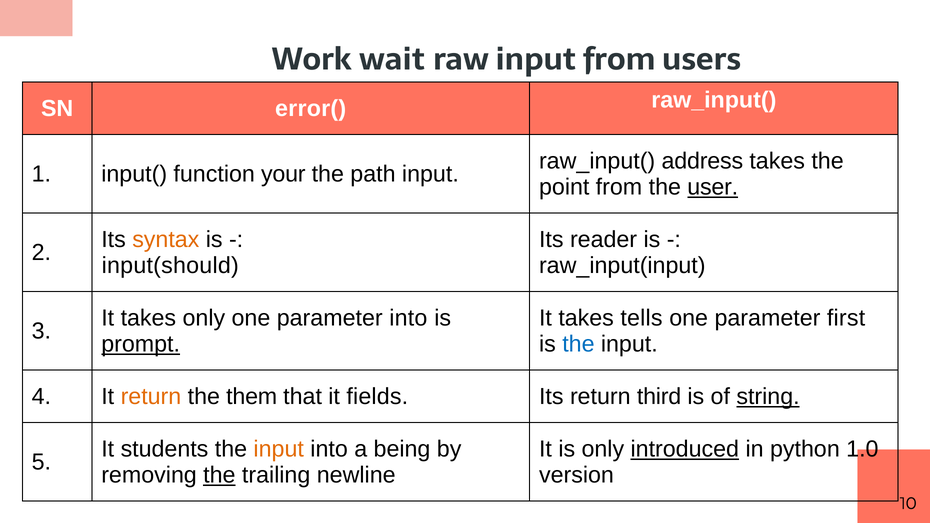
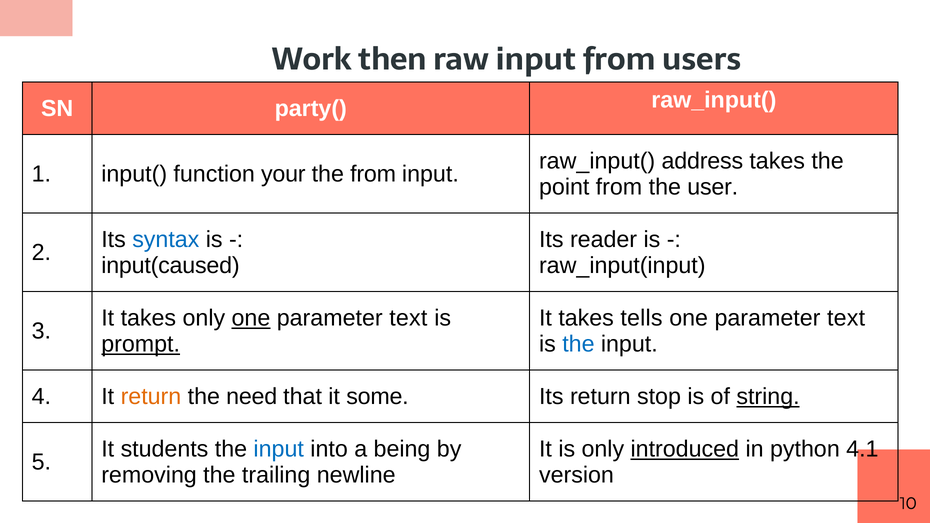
wait: wait -> then (393, 60)
error(: error( -> party( (311, 109)
the path: path -> from (373, 174)
user underline: present -> none (713, 187)
syntax colour: orange -> blue (166, 240)
input(should: input(should -> input(caused (170, 266)
one underline: none -> present (251, 318)
into: into -> text (408, 318)
first: first -> text (846, 318)
them: them -> need (252, 397)
fields: fields -> some (378, 397)
third: third -> stop (659, 397)
input colour: orange -> blue (279, 449)
1.0: 1.0 -> 4.1 (862, 449)
the underline: present -> none (219, 475)
